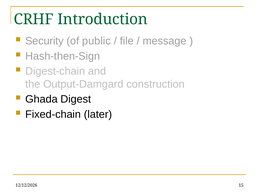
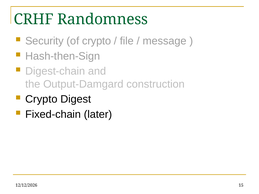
Introduction: Introduction -> Randomness (103, 19)
of public: public -> crypto (97, 41)
Ghada: Ghada -> Crypto (41, 99)
